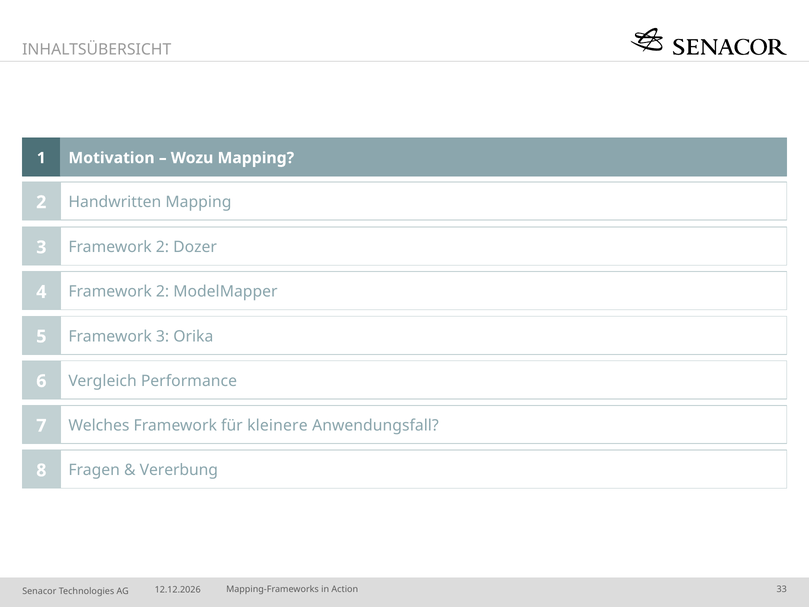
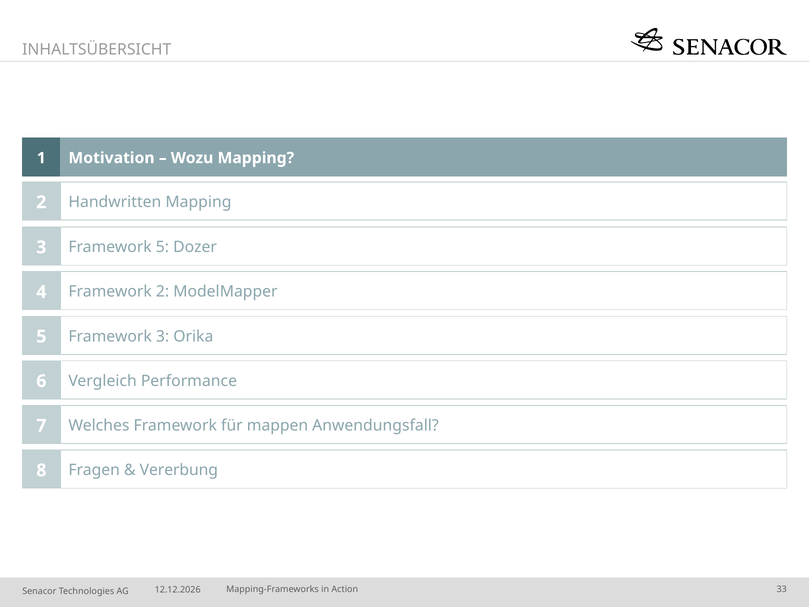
3 Framework 2: 2 -> 5 (162, 247)
kleinere: kleinere -> mappen (277, 425)
